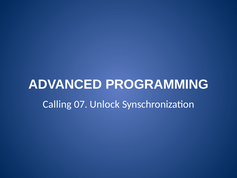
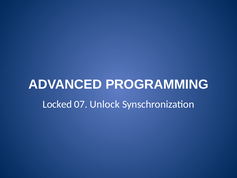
Calling: Calling -> Locked (57, 104)
